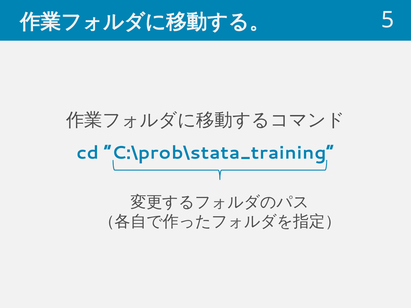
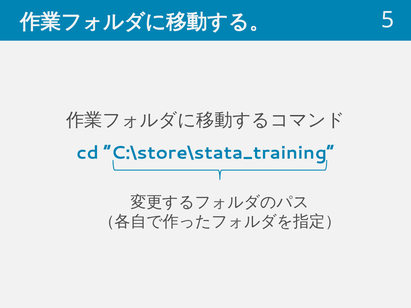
C:\prob\stata_training: C:\prob\stata_training -> C:\store\stata_training (219, 153)
